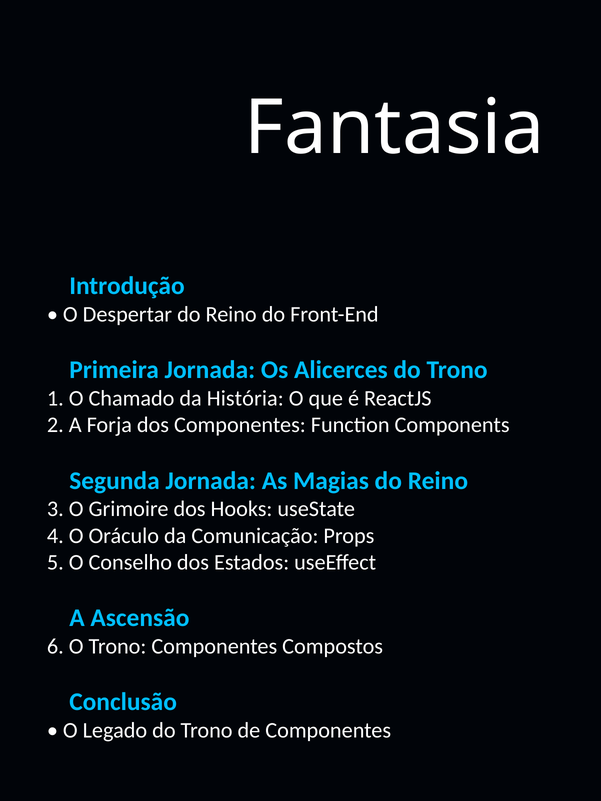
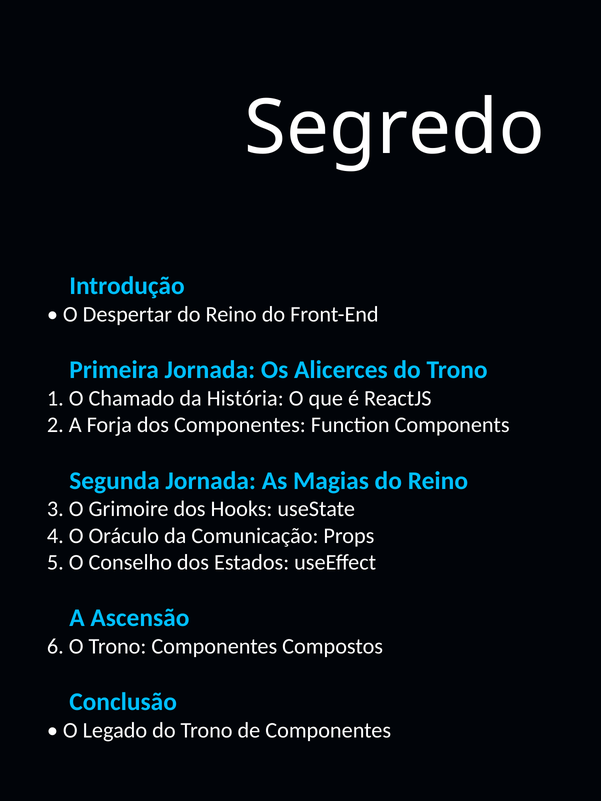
Fantasia: Fantasia -> Segredo (394, 128)
